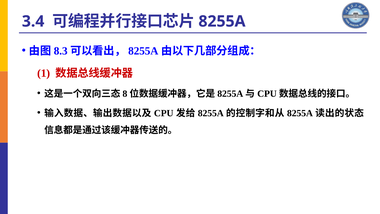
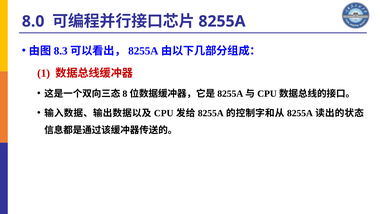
3.4: 3.4 -> 8.0 (33, 21)
